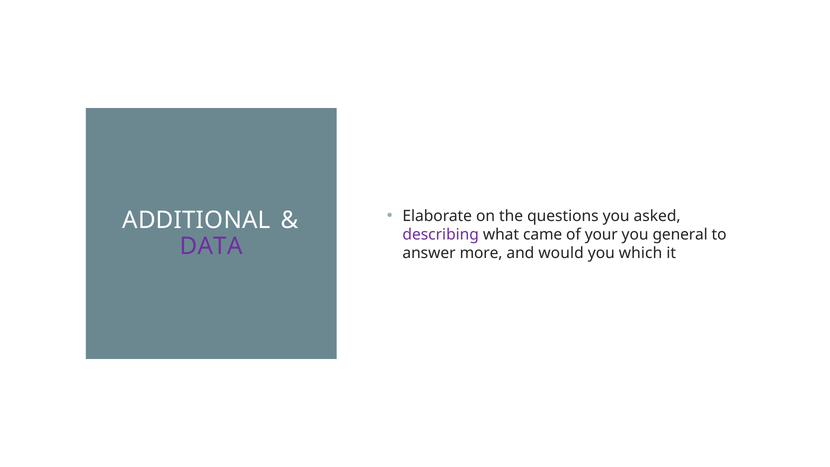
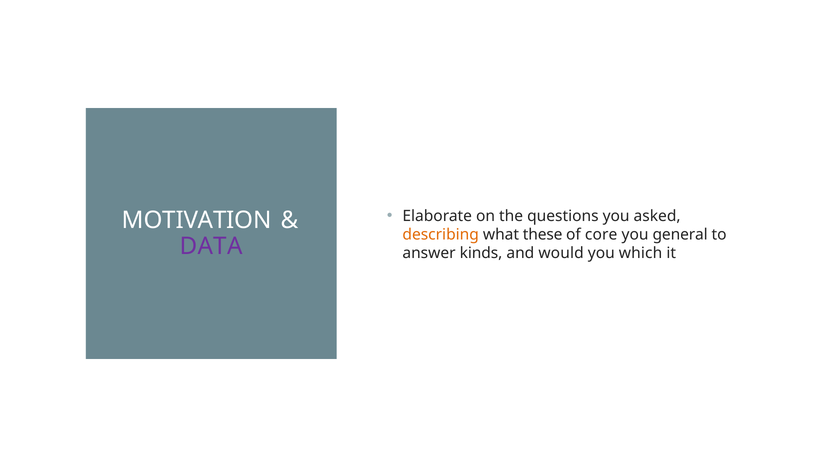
ADDITIONAL: ADDITIONAL -> MOTIVATION (197, 220)
describing colour: purple -> orange (441, 235)
came: came -> these (543, 235)
your: your -> core (601, 235)
more: more -> kinds (481, 253)
